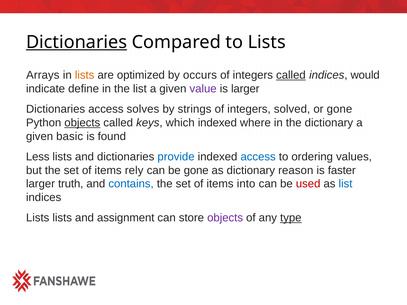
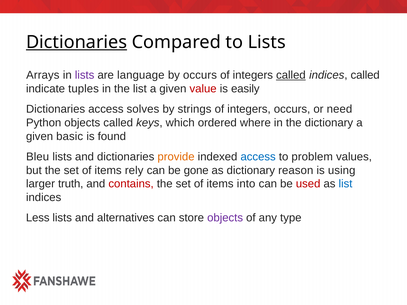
lists colour: orange -> purple (85, 75)
optimized: optimized -> language (141, 75)
indices would: would -> called (365, 75)
define: define -> tuples (84, 89)
value colour: purple -> red (203, 89)
is larger: larger -> easily (245, 89)
integers solved: solved -> occurs (292, 109)
or gone: gone -> need (339, 109)
objects underline: present -> none (82, 123)
which indexed: indexed -> ordered (217, 123)
Less: Less -> Bleu (38, 157)
provide colour: blue -> orange (176, 157)
ordering: ordering -> problem (312, 157)
faster: faster -> using (342, 170)
contains colour: blue -> red (131, 184)
Lists: Lists -> Less (38, 218)
assignment: assignment -> alternatives (126, 218)
type underline: present -> none (291, 218)
